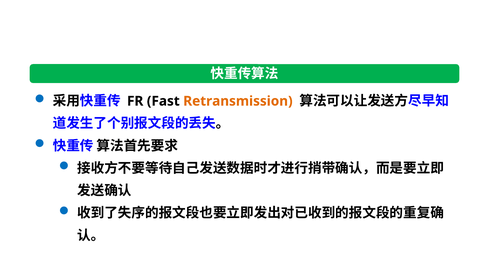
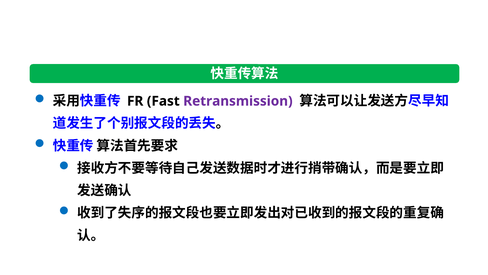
Retransmission colour: orange -> purple (238, 101)
